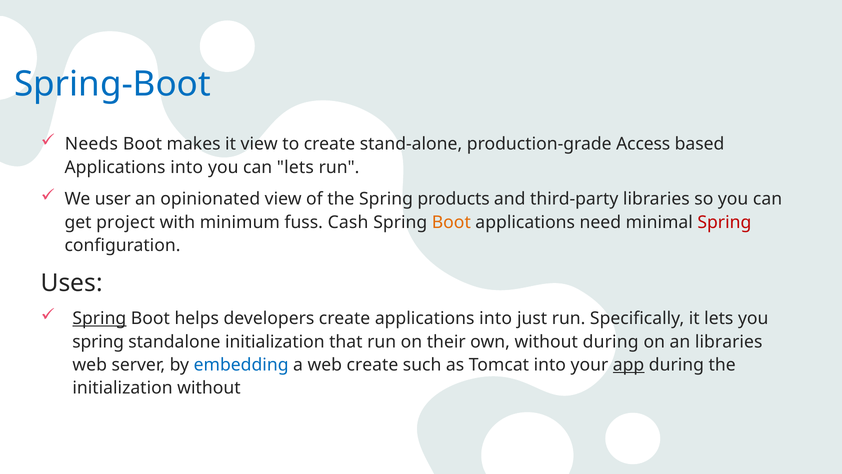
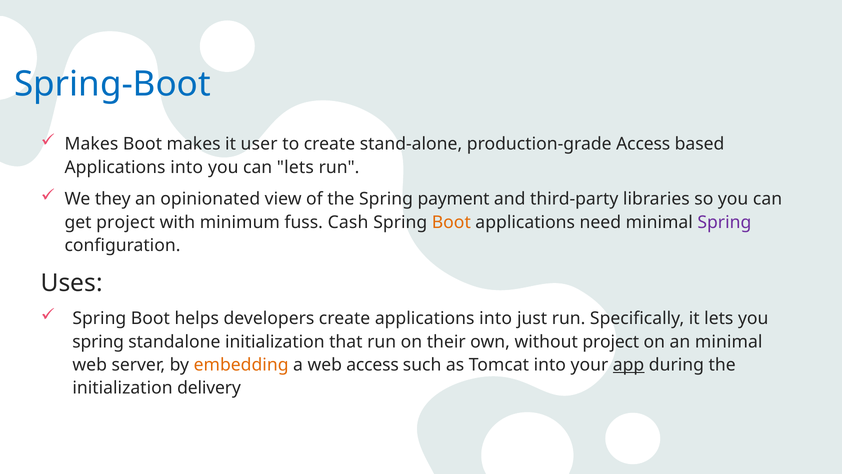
Needs: Needs -> Makes (91, 144)
it view: view -> user (259, 144)
user: user -> they (113, 199)
products: products -> payment (454, 199)
Spring colour: red -> purple (724, 222)
Spring underline: present -> none (99, 318)
without during: during -> project (611, 342)
an libraries: libraries -> minimal (729, 342)
embedding colour: blue -> orange (241, 365)
web create: create -> access (373, 365)
initialization without: without -> delivery (209, 388)
